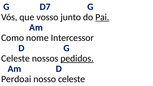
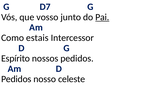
nome: nome -> estais (37, 38)
Celeste: Celeste -> Espírito (16, 58)
pedidos underline: present -> none (77, 58)
Perdoai: Perdoai -> Pedidos (16, 79)
